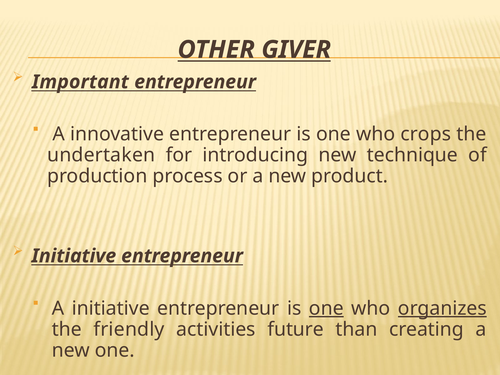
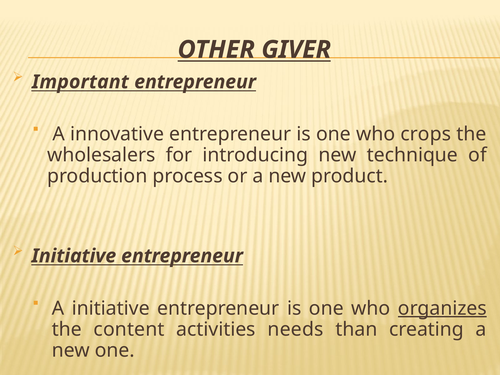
undertaken: undertaken -> wholesalers (101, 155)
one underline: present -> none (326, 308)
friendly: friendly -> content (129, 329)
future: future -> needs (296, 329)
